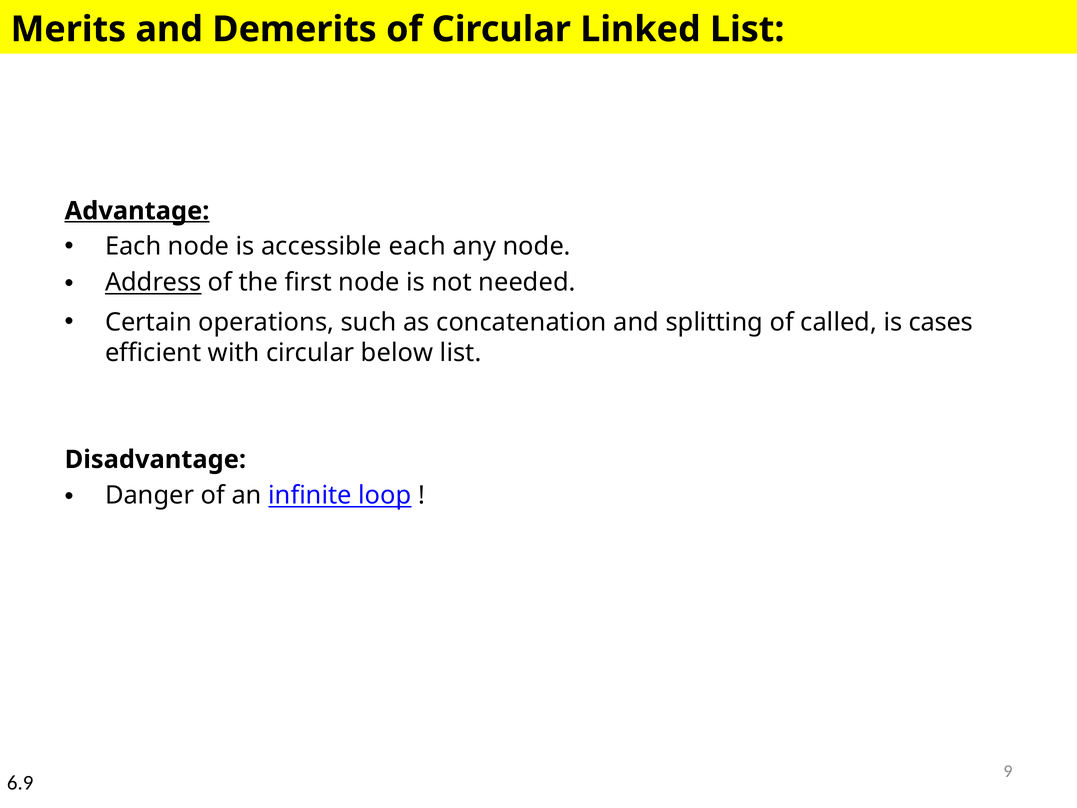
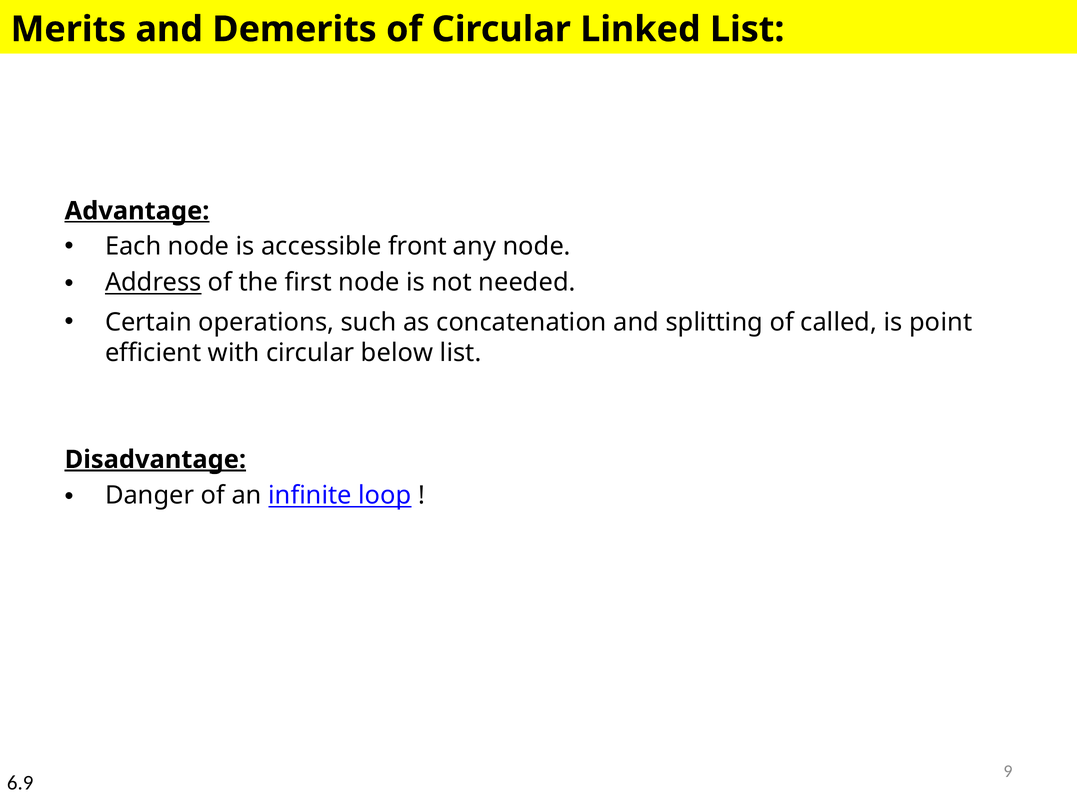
accessible each: each -> front (418, 247)
cases: cases -> point (941, 322)
Disadvantage underline: none -> present (155, 459)
